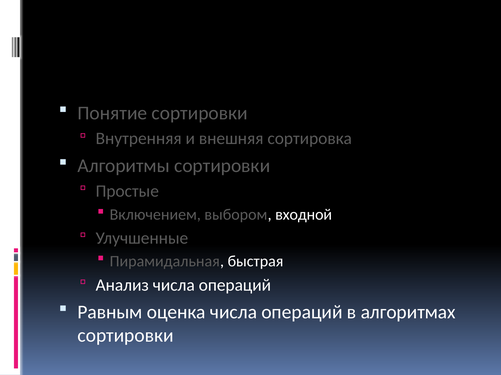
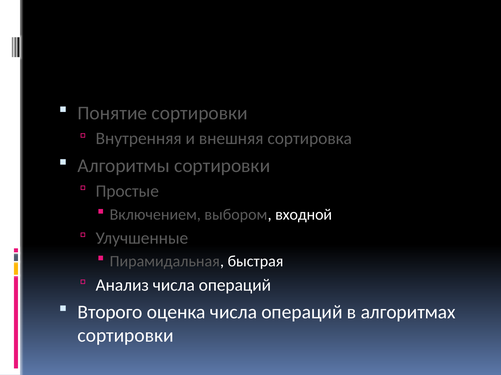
Равным: Равным -> Второго (110, 313)
